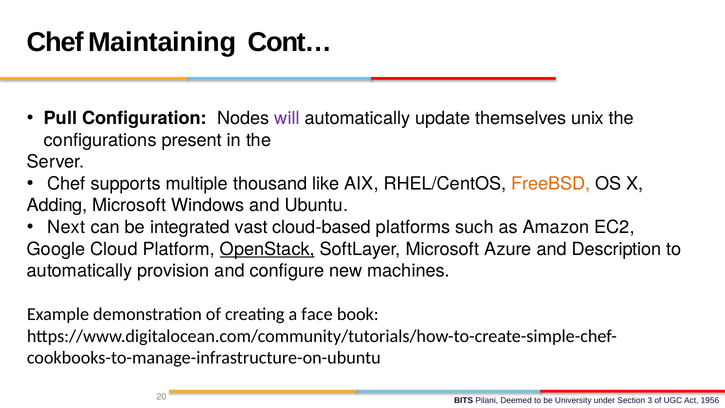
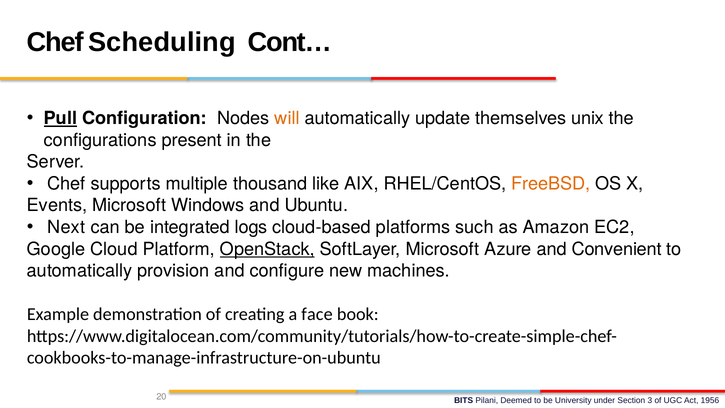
Maintaining: Maintaining -> Scheduling (162, 42)
Pull underline: none -> present (61, 118)
will colour: purple -> orange (287, 118)
Adding: Adding -> Events (57, 205)
vast: vast -> logs (251, 227)
Description: Description -> Convenient (617, 249)
